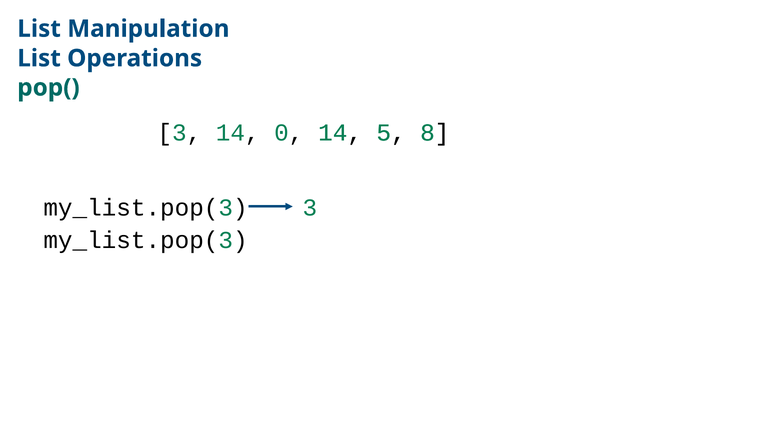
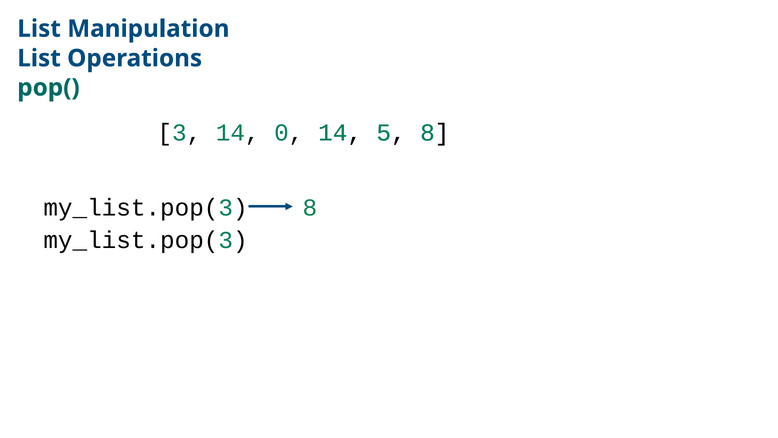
my_list.pop(3 3: 3 -> 8 (310, 208)
